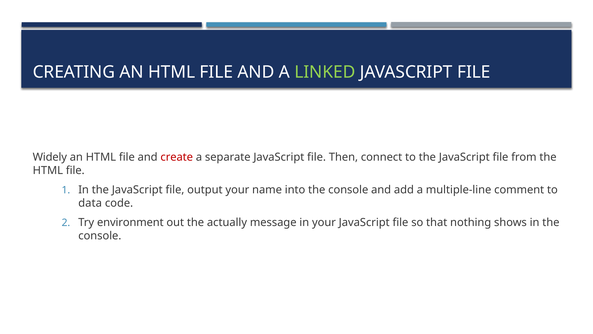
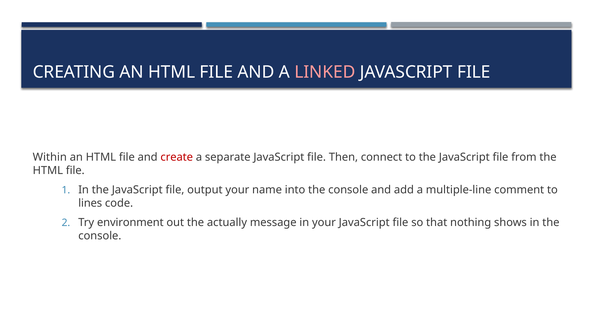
LINKED colour: light green -> pink (325, 72)
Widely: Widely -> Within (50, 157)
data: data -> lines (90, 203)
